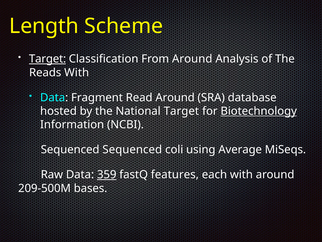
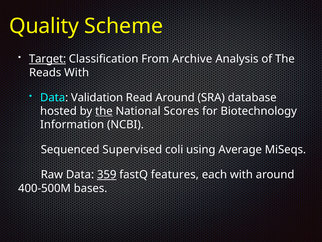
Length: Length -> Quality (44, 26)
From Around: Around -> Archive (192, 59)
Fragment: Fragment -> Validation (97, 97)
the underline: none -> present (104, 111)
National Target: Target -> Scores (181, 111)
Biotechnology underline: present -> none (259, 111)
Sequenced Sequenced: Sequenced -> Supervised (132, 149)
209-500M: 209-500M -> 400-500M (44, 188)
